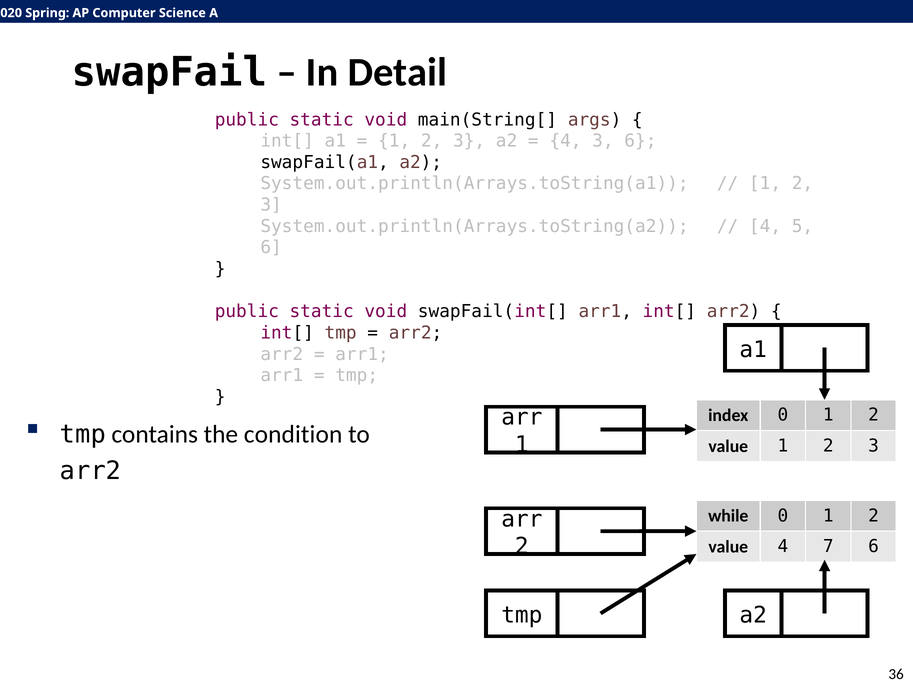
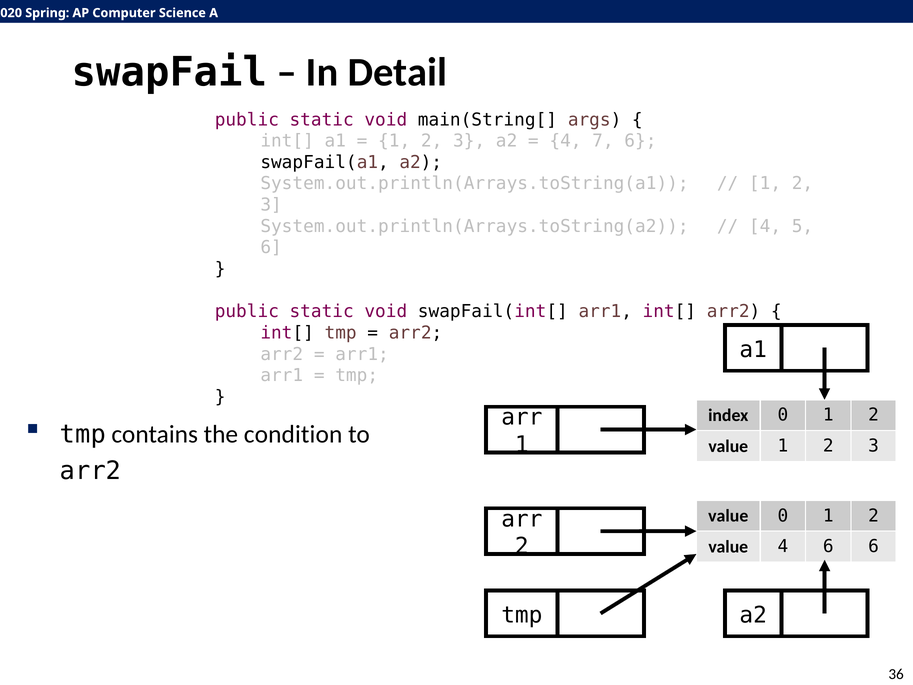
4 3: 3 -> 7 (603, 141)
while: while -> value (728, 516)
4 7: 7 -> 6 (828, 546)
